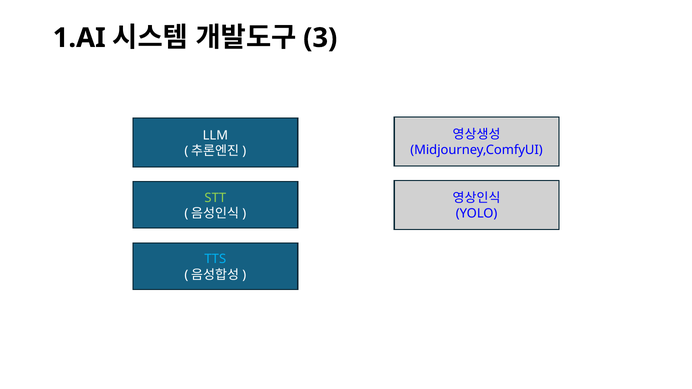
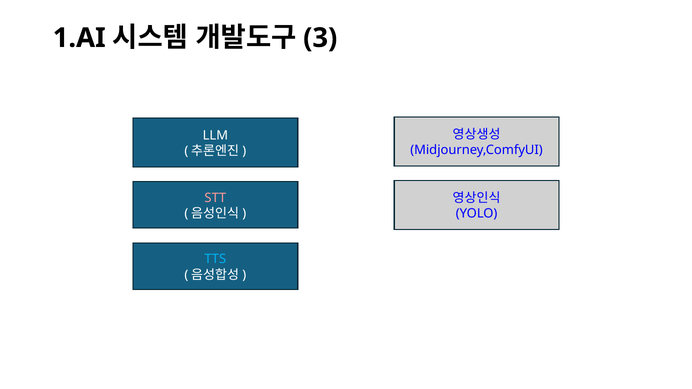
STT colour: light green -> pink (215, 198)
